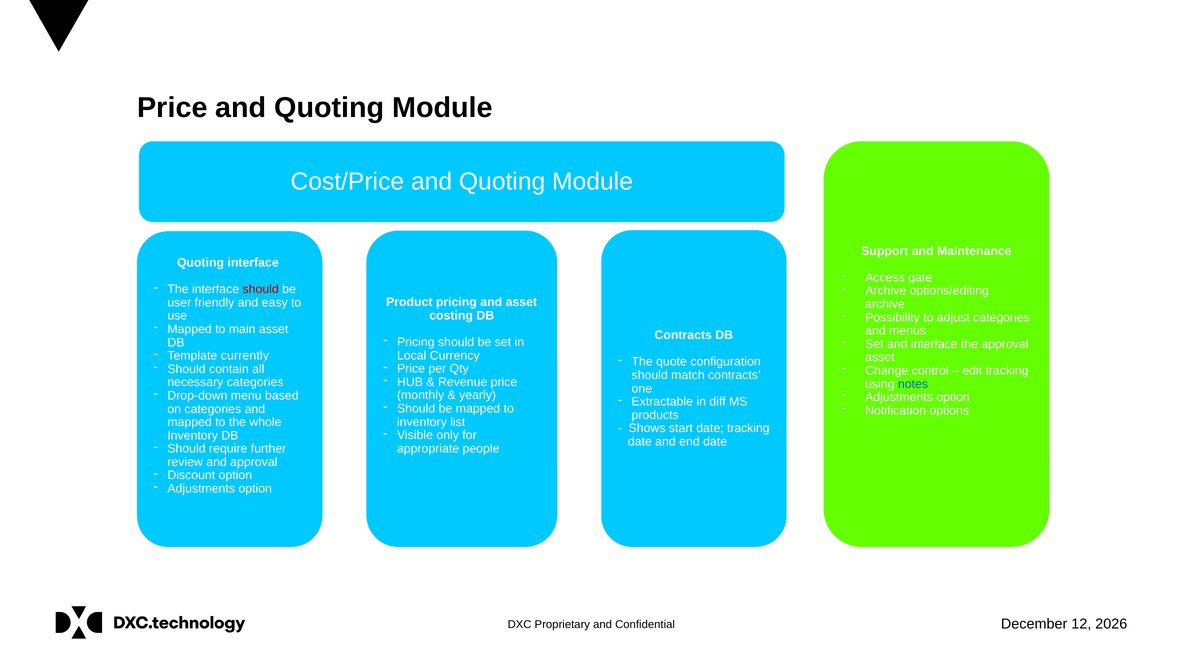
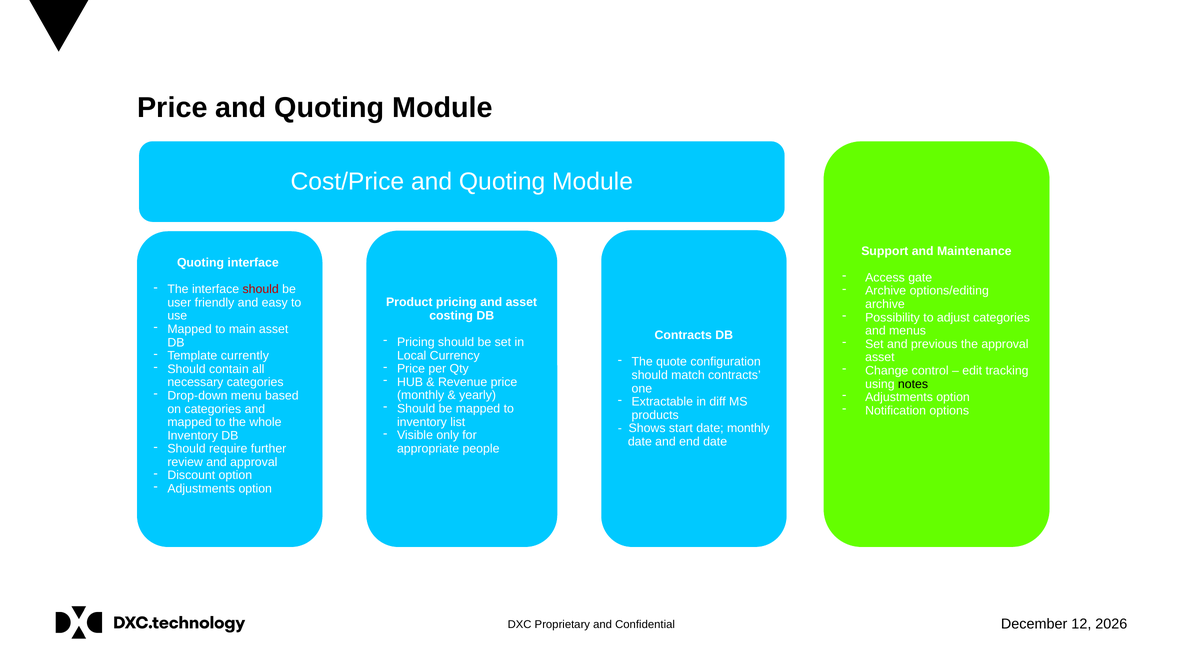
and interface: interface -> previous (934, 344)
notes colour: blue -> black (913, 384)
date tracking: tracking -> monthly (748, 429)
